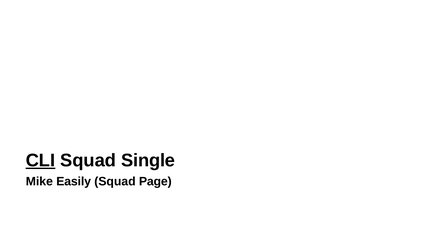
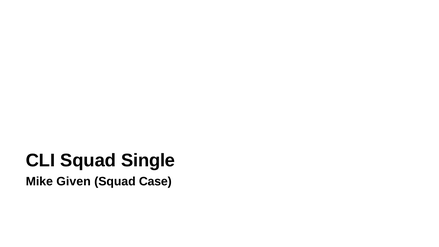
CLI underline: present -> none (40, 160)
Easily: Easily -> Given (74, 182)
Page: Page -> Case (155, 182)
